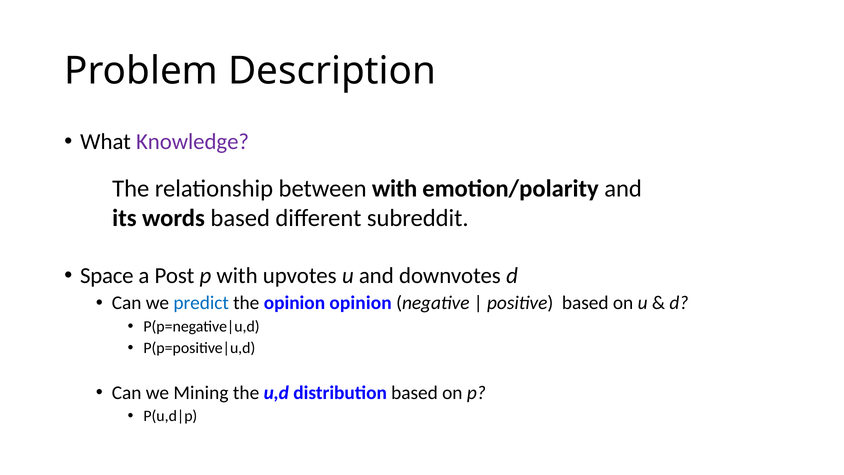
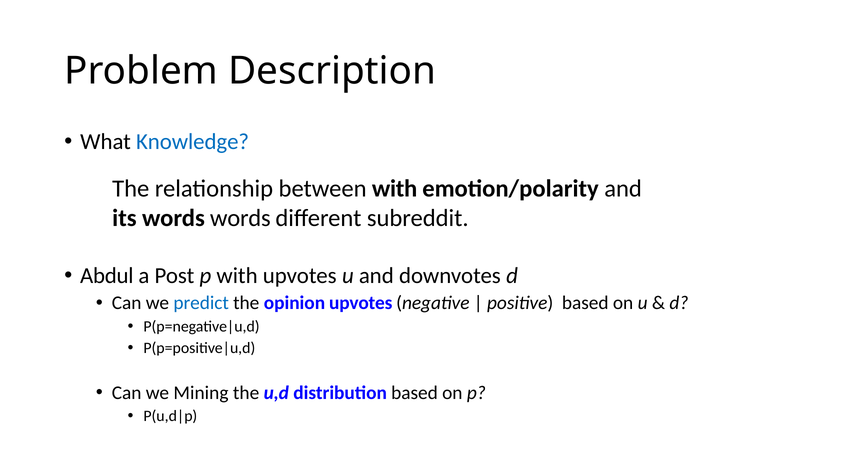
Knowledge colour: purple -> blue (193, 142)
words based: based -> words (240, 218)
Space: Space -> Abdul (107, 276)
opinion opinion: opinion -> upvotes (361, 303)
